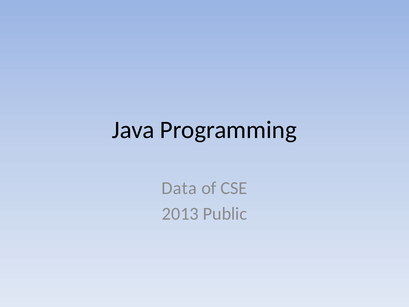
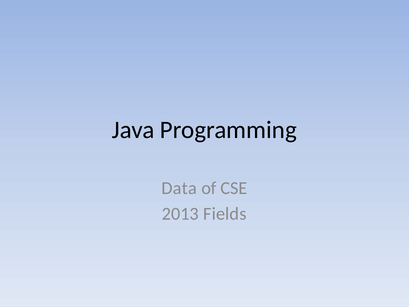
Public: Public -> Fields (225, 214)
